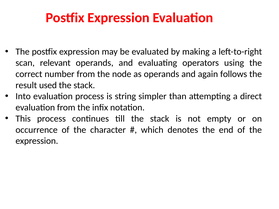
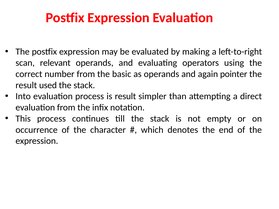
node: node -> basic (122, 74)
follows: follows -> pointer (234, 74)
is string: string -> result (125, 96)
